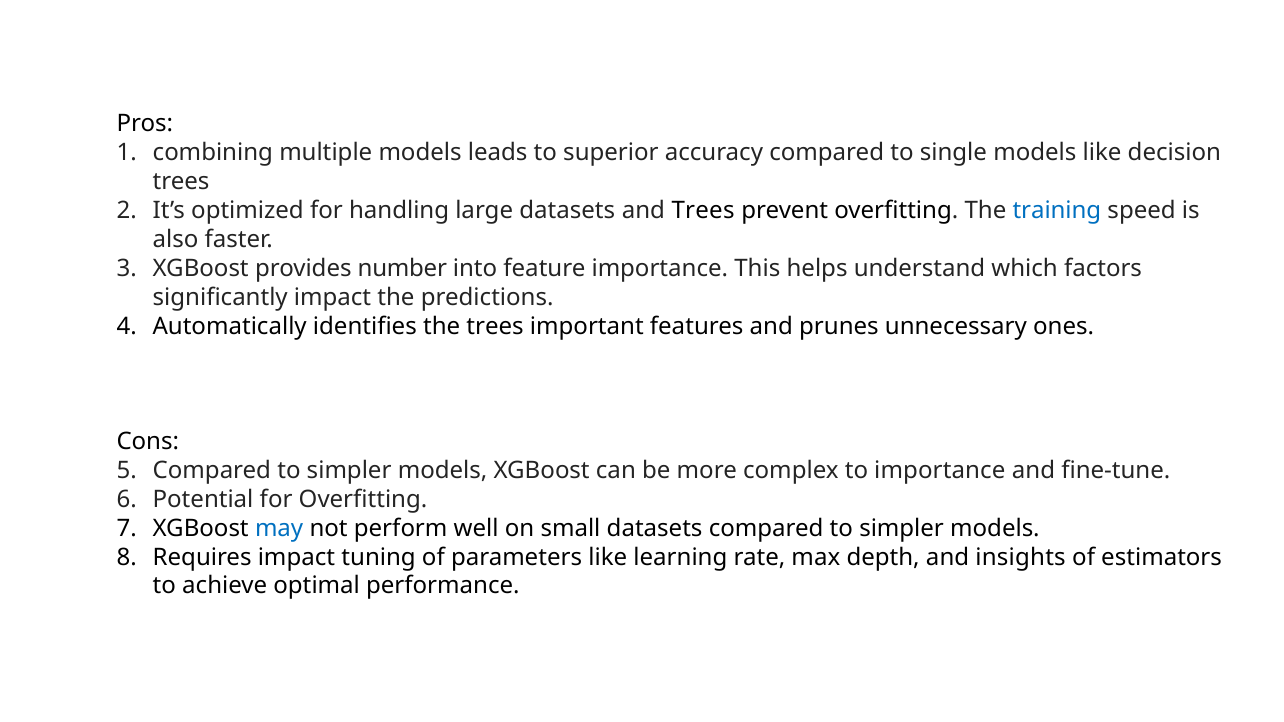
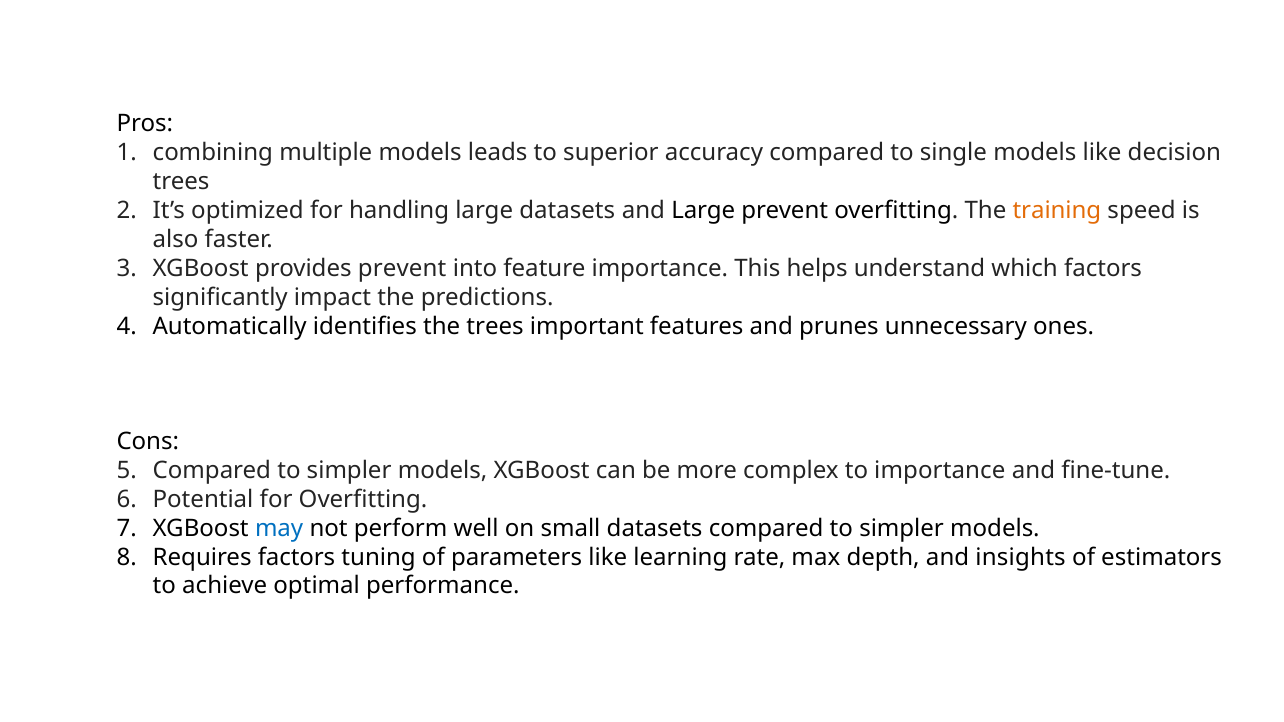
and Trees: Trees -> Large (703, 211)
training colour: blue -> orange (1057, 211)
provides number: number -> prevent (402, 268)
Requires impact: impact -> factors (297, 557)
